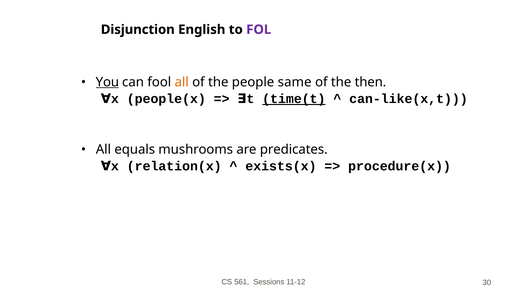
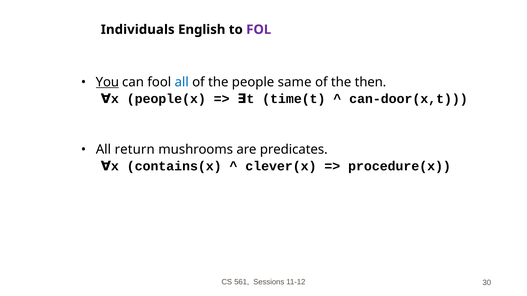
Disjunction: Disjunction -> Individuals (138, 30)
all colour: orange -> blue (182, 82)
time(t underline: present -> none (294, 99)
can-like(x,t: can-like(x,t -> can-door(x,t (408, 99)
equals: equals -> return (135, 150)
relation(x: relation(x -> contains(x (174, 166)
exists(x: exists(x -> clever(x (281, 166)
